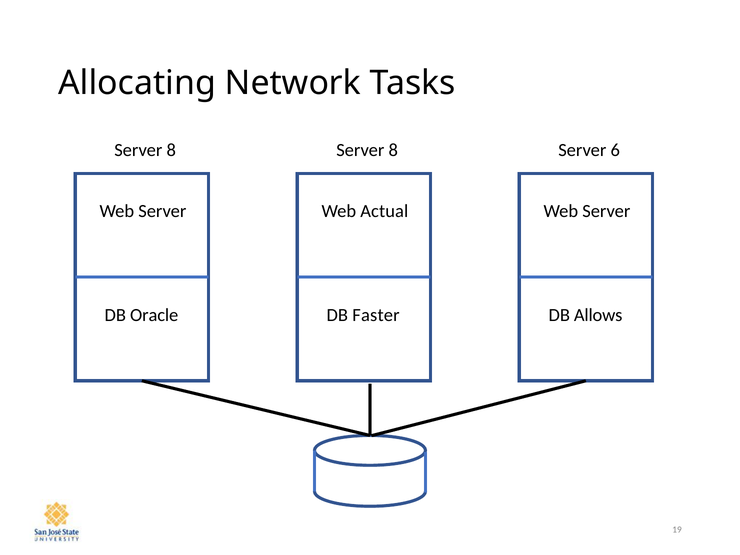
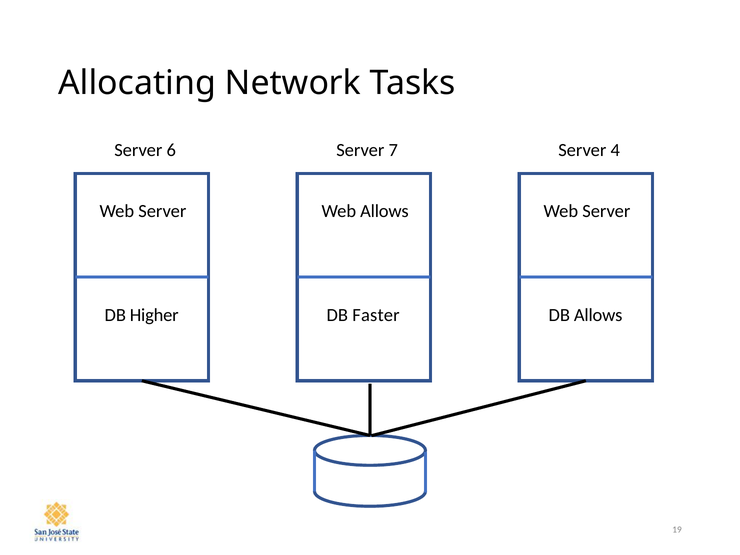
8: 8 -> 6 (171, 150)
8: 8 -> 7 (393, 150)
6: 6 -> 4 (615, 150)
Web Actual: Actual -> Allows (384, 211)
Oracle: Oracle -> Higher (154, 315)
